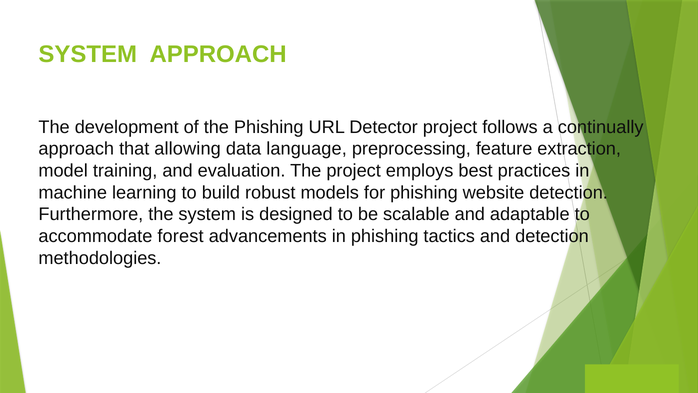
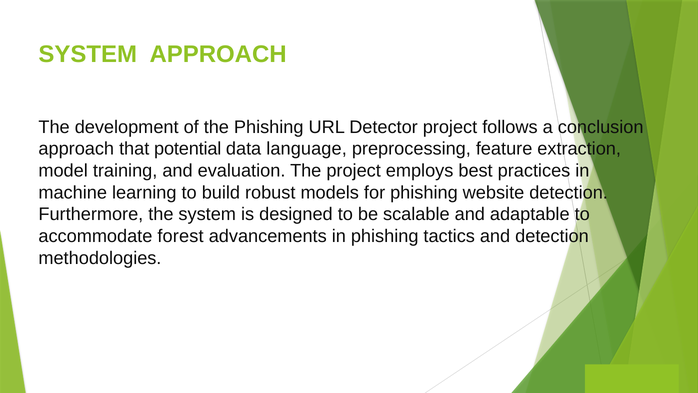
continually: continually -> conclusion (601, 127)
allowing: allowing -> potential (188, 149)
